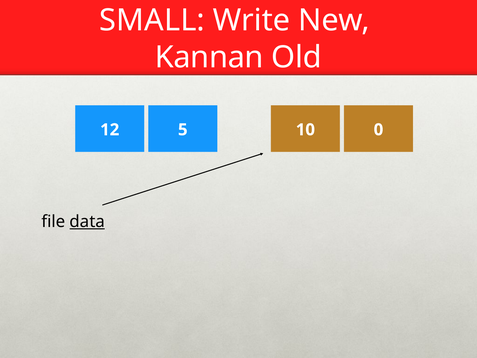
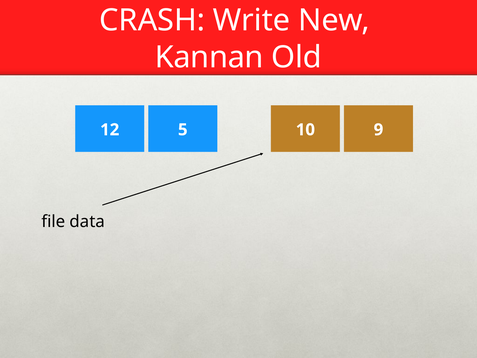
SMALL: SMALL -> CRASH (152, 20)
0: 0 -> 9 (378, 130)
data underline: present -> none (87, 222)
